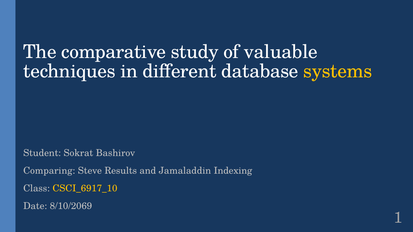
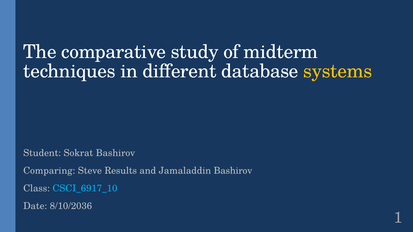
valuable: valuable -> midterm (281, 52)
Jamaladdin Indexing: Indexing -> Bashirov (233, 171)
CSCI_6917_10 colour: yellow -> light blue (85, 189)
8/10/2069: 8/10/2069 -> 8/10/2036 (71, 206)
